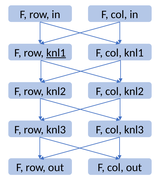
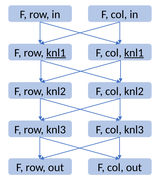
knl1 underline: none -> present (134, 53)
